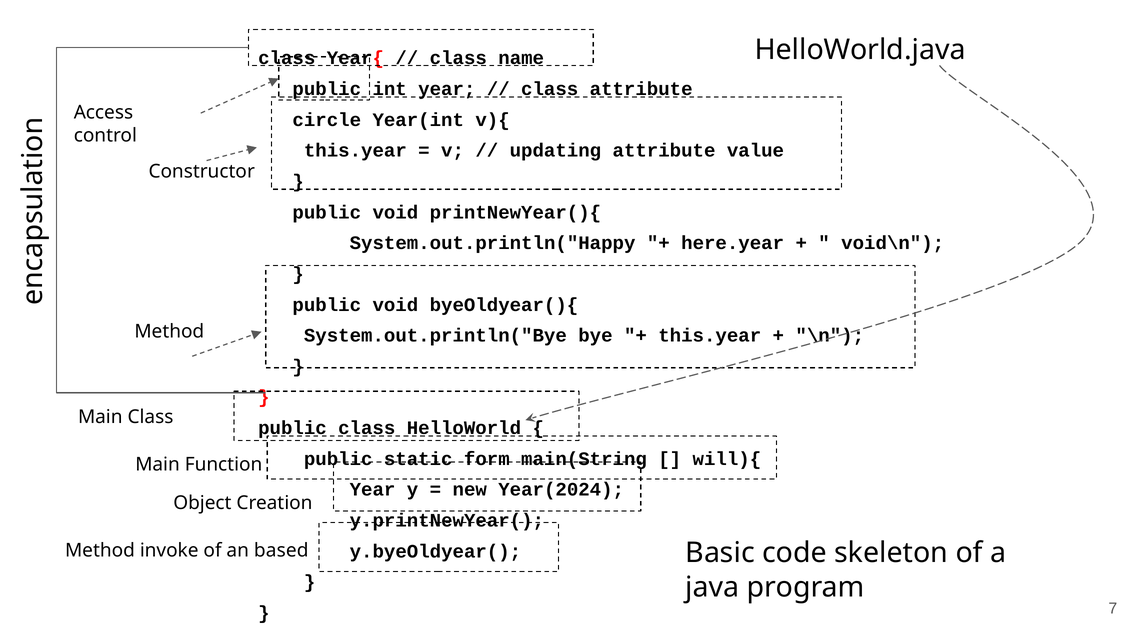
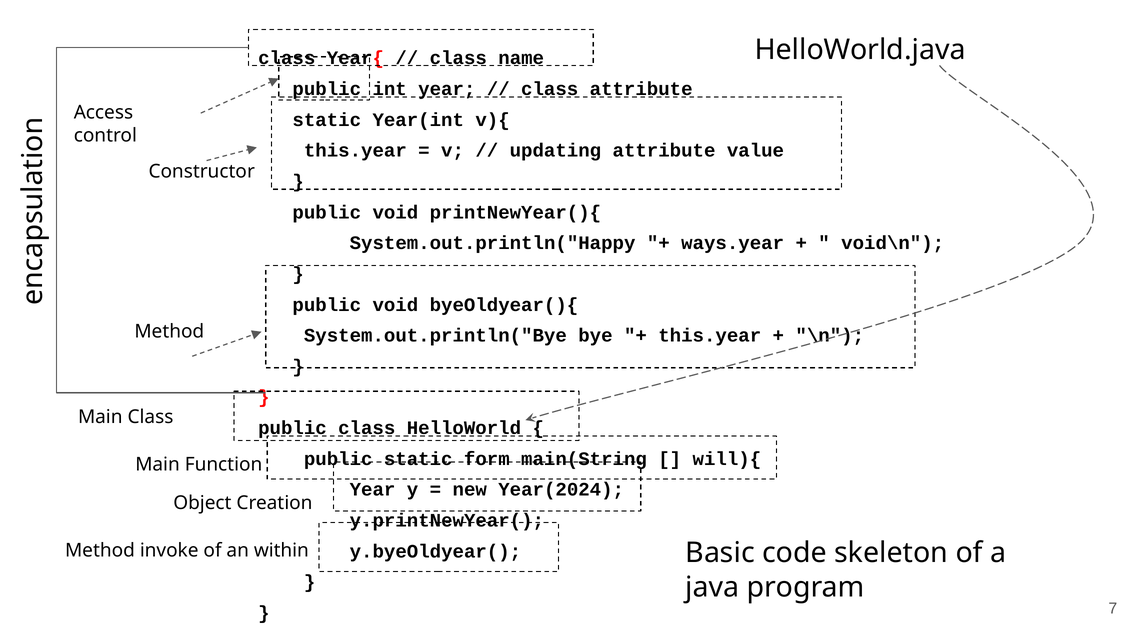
circle: circle -> static (327, 120)
here.year: here.year -> ways.year (733, 243)
based: based -> within (281, 551)
